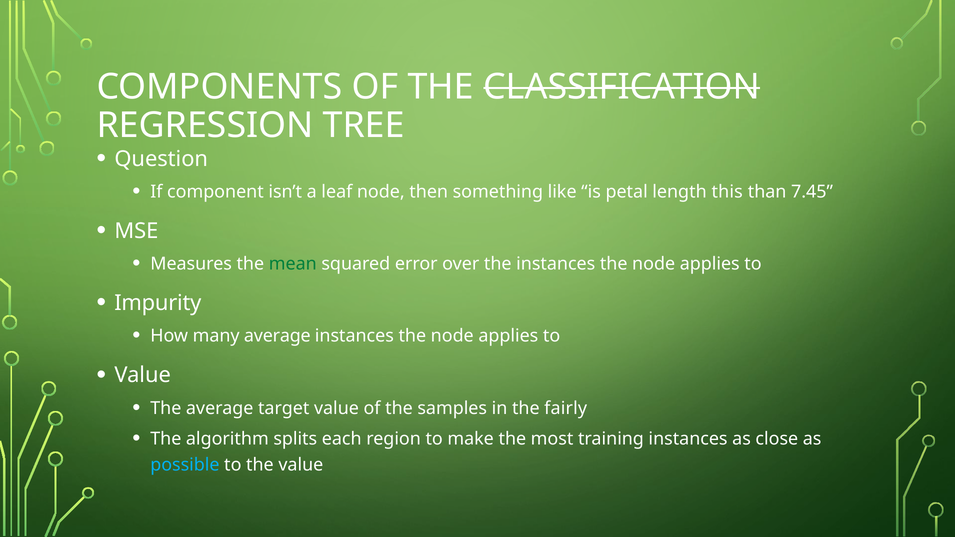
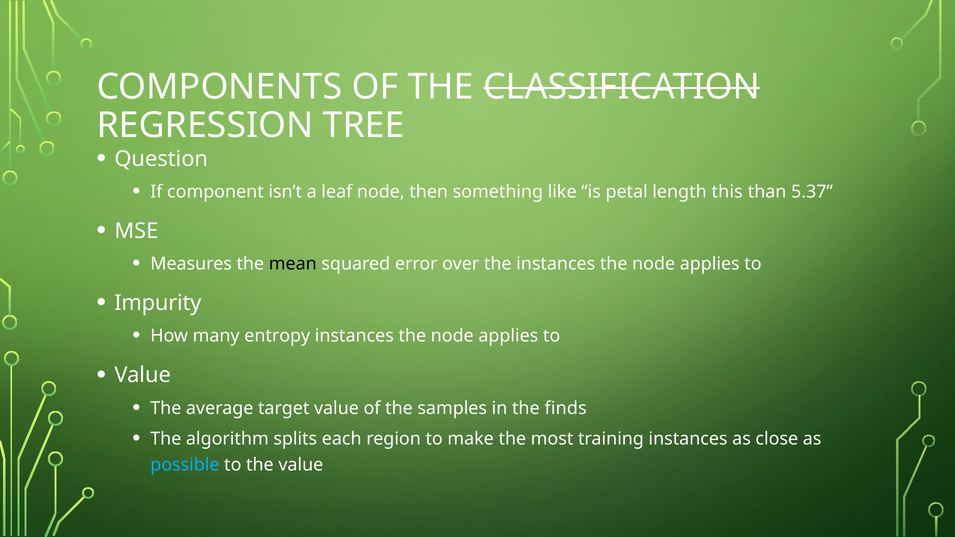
7.45: 7.45 -> 5.37 (812, 192)
mean colour: green -> black (293, 264)
many average: average -> entropy (277, 336)
fairly: fairly -> finds (566, 408)
